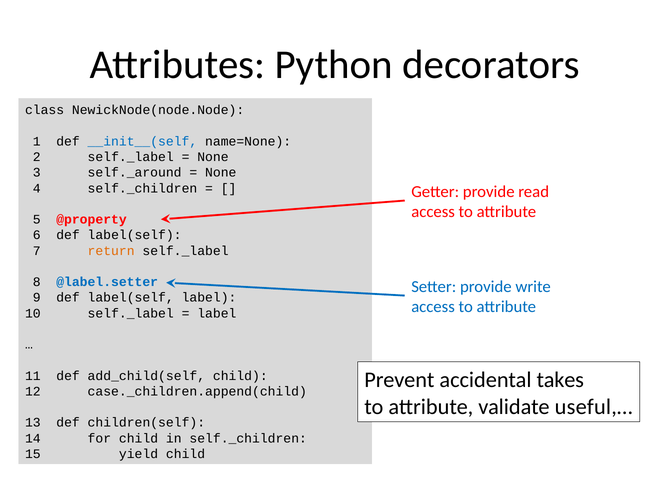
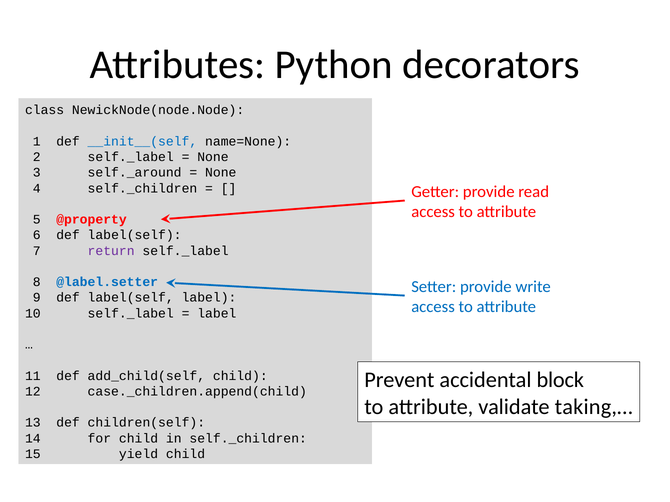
return colour: orange -> purple (111, 251)
takes: takes -> block (560, 380)
useful,…: useful,… -> taking,… (594, 407)
